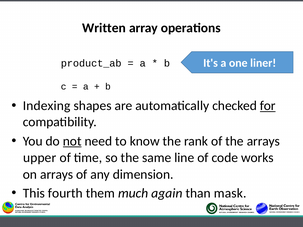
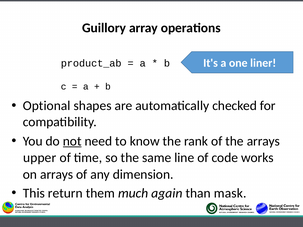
Written: Written -> Guillory (104, 28)
Indexing: Indexing -> Optional (47, 106)
for underline: present -> none (268, 106)
fourth: fourth -> return (65, 193)
